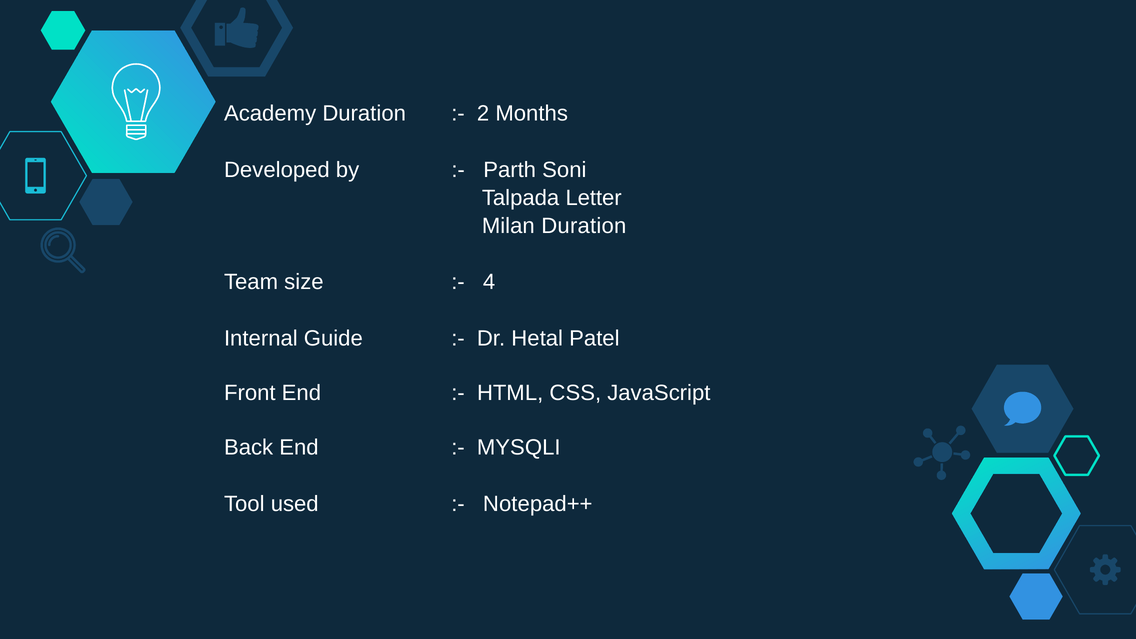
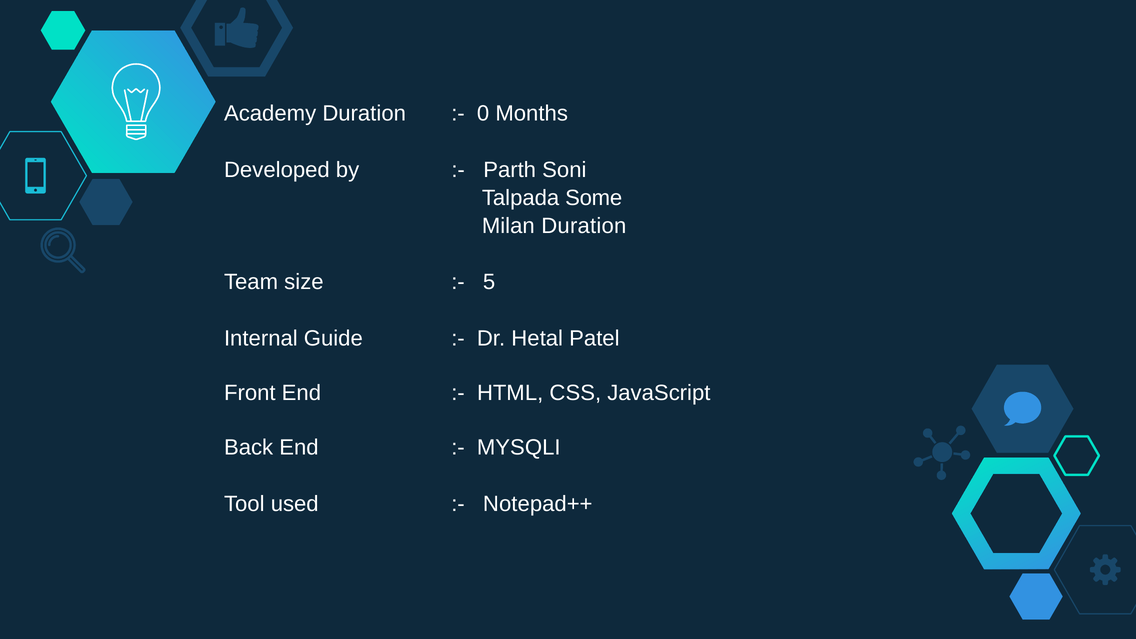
2: 2 -> 0 (483, 114)
Letter: Letter -> Some (594, 198)
4: 4 -> 5 (489, 282)
